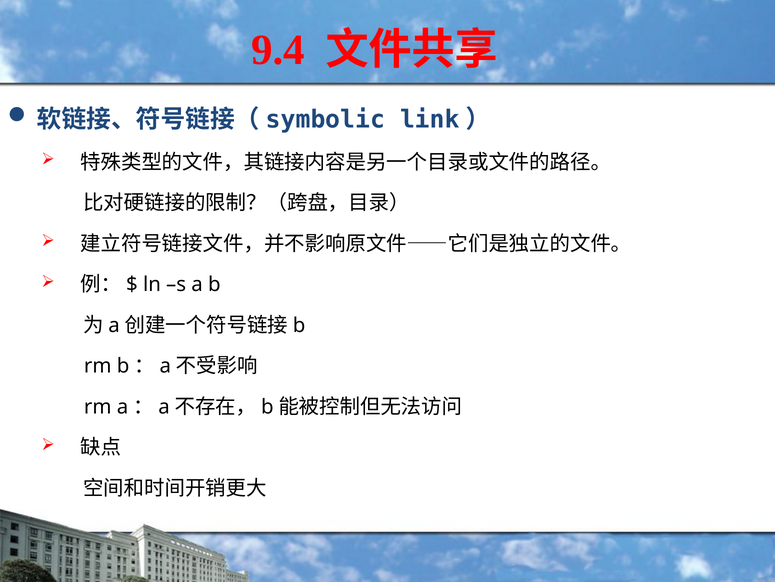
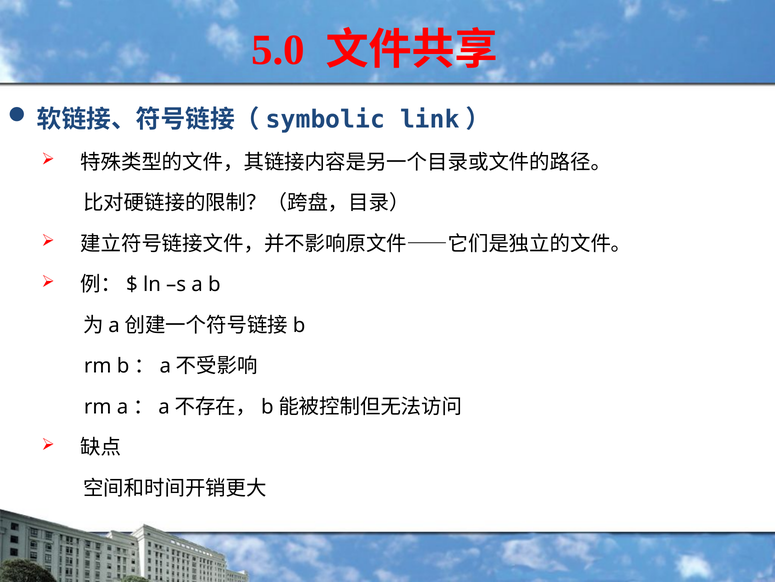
9.4: 9.4 -> 5.0 (278, 50)
